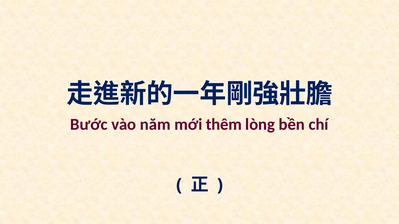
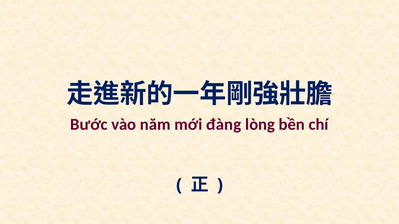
thêm: thêm -> đàng (224, 125)
